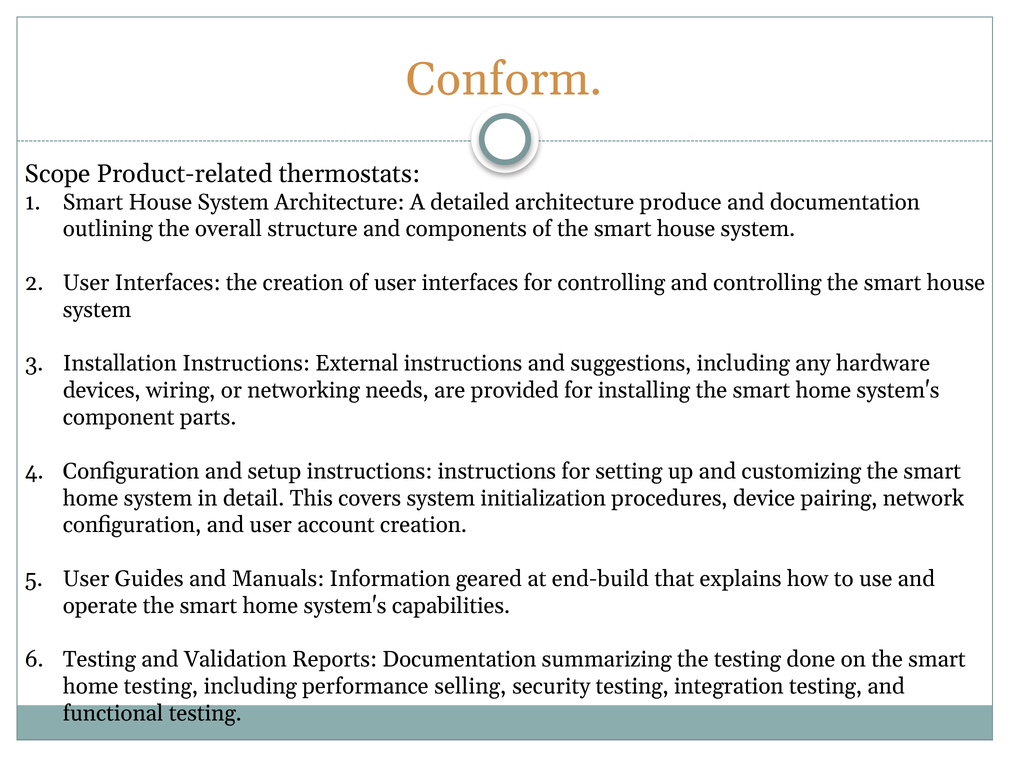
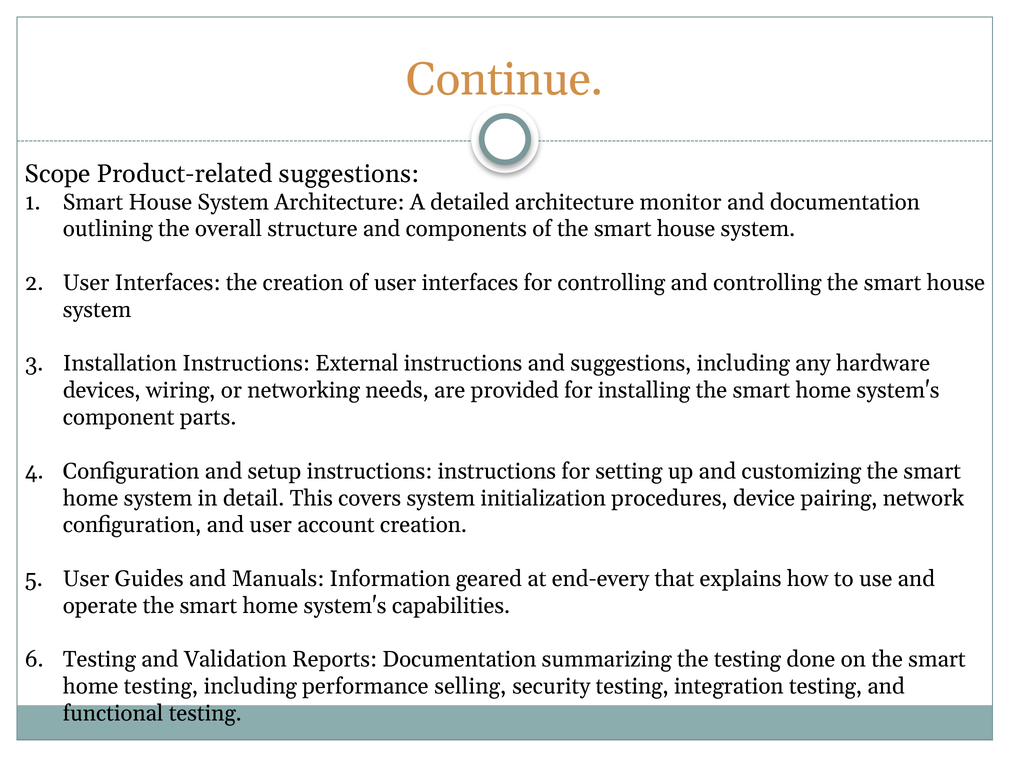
Conform: Conform -> Continue (505, 80)
Product-related thermostats: thermostats -> suggestions (349, 174)
produce: produce -> monitor (681, 202)
end-build: end-build -> end-every (600, 579)
